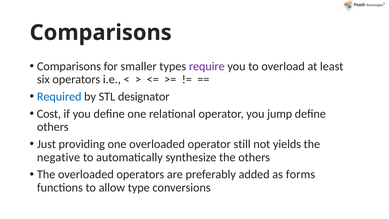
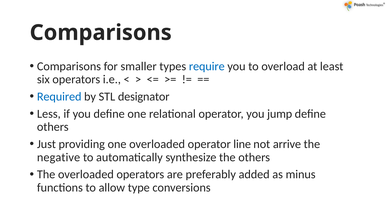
require colour: purple -> blue (207, 66)
Cost: Cost -> Less (49, 114)
still: still -> line (242, 144)
yields: yields -> arrive (287, 144)
forms: forms -> minus (301, 174)
